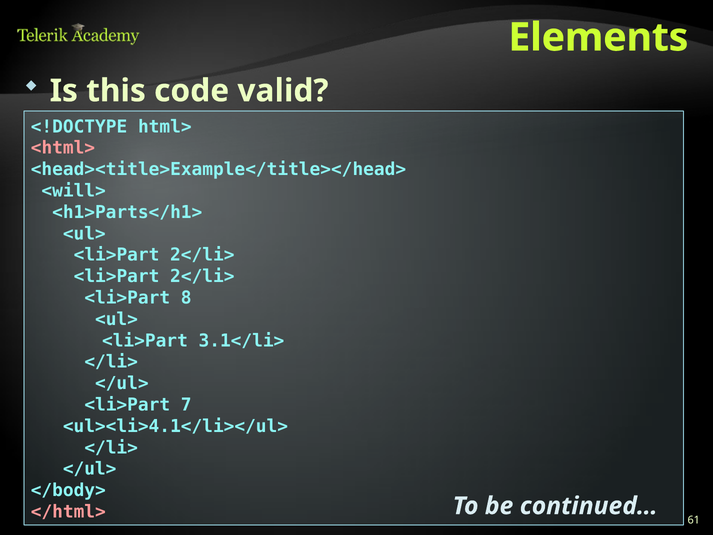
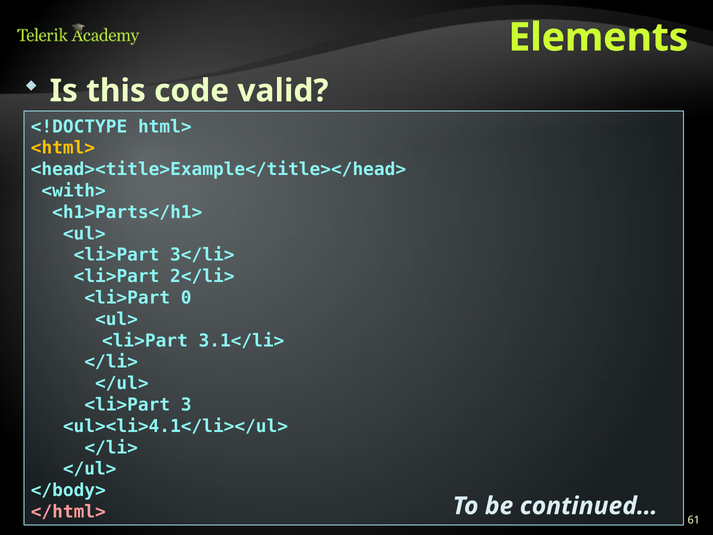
<html> colour: pink -> yellow (63, 148)
<will>: <will> -> <with> (74, 191)
2</li>: 2</li> -> 3</li> (202, 255)
8: 8 -> 0 (186, 298)
7: 7 -> 3 (186, 405)
